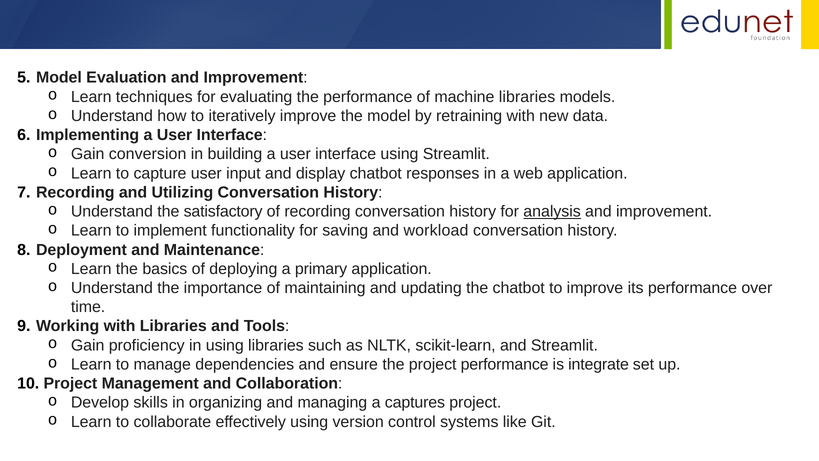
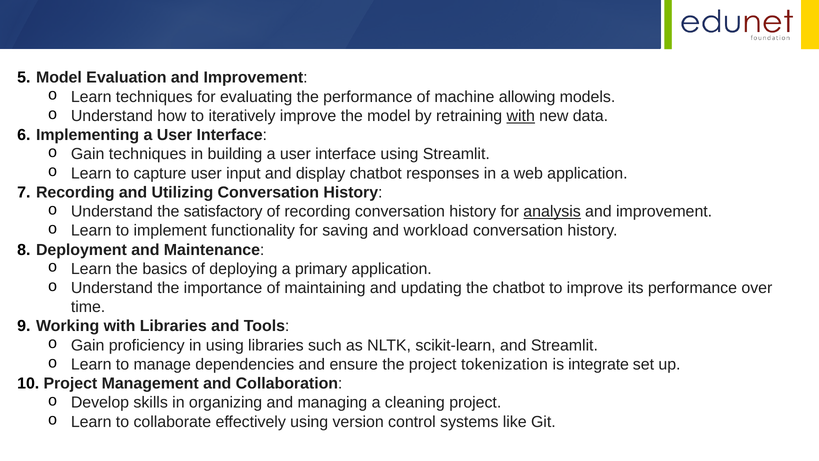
machine libraries: libraries -> allowing (527, 97)
with underline: none -> present (521, 116)
Gain conversion: conversion -> techniques (148, 154)
project performance: performance -> tokenization (504, 364)
captures: captures -> cleaning (415, 402)
